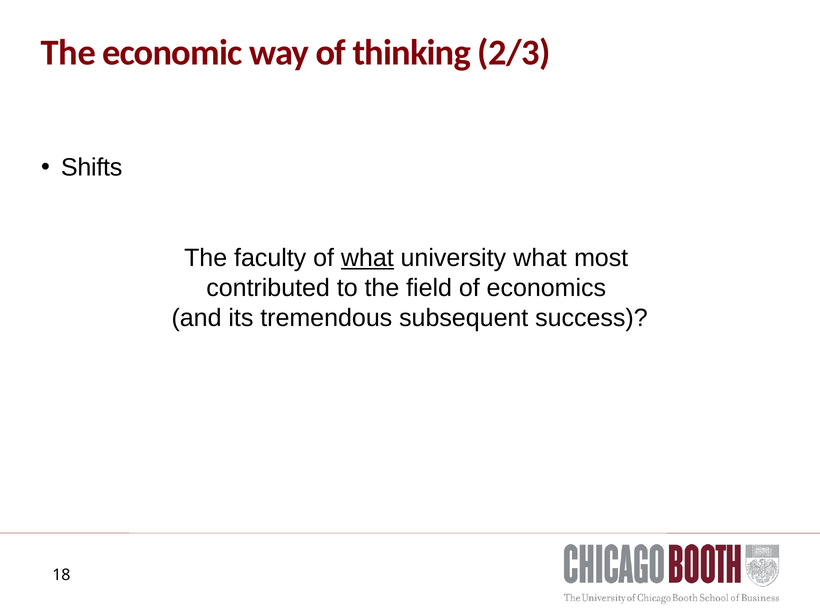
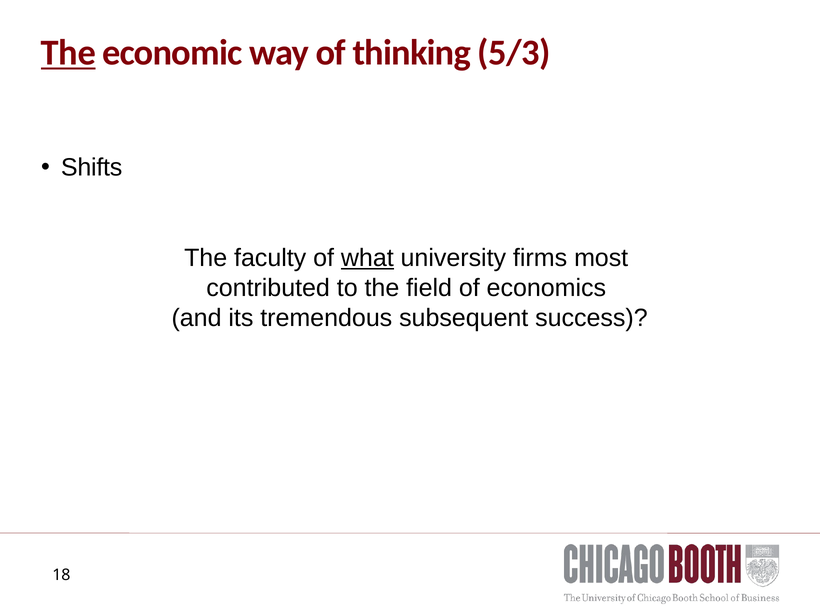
The underline: none -> present (68, 53)
2/3: 2/3 -> 5/3 (514, 53)
university what: what -> firms (540, 258)
